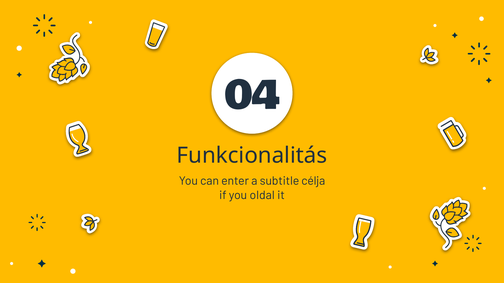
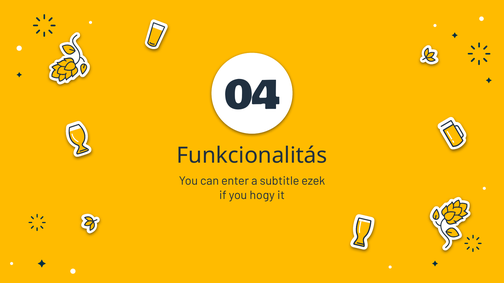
célja: célja -> ezek (313, 181)
oldal: oldal -> hogy (262, 196)
